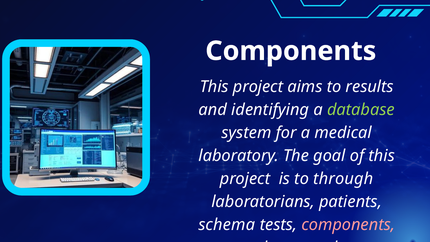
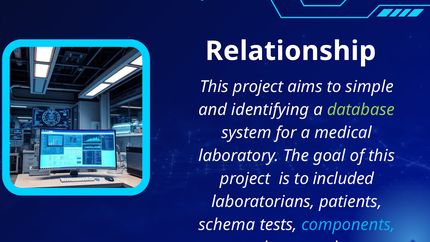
Components: Components -> Relationship (291, 51)
to results: results -> simple (370, 87)
through: through -> included (343, 179)
components colour: pink -> light blue (348, 225)
